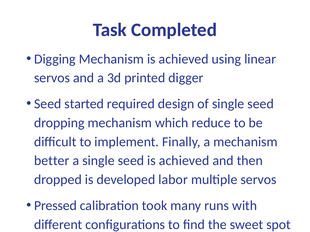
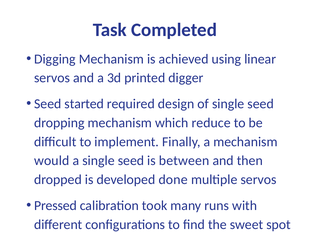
better: better -> would (52, 161)
seed is achieved: achieved -> between (184, 161)
labor: labor -> done (173, 180)
